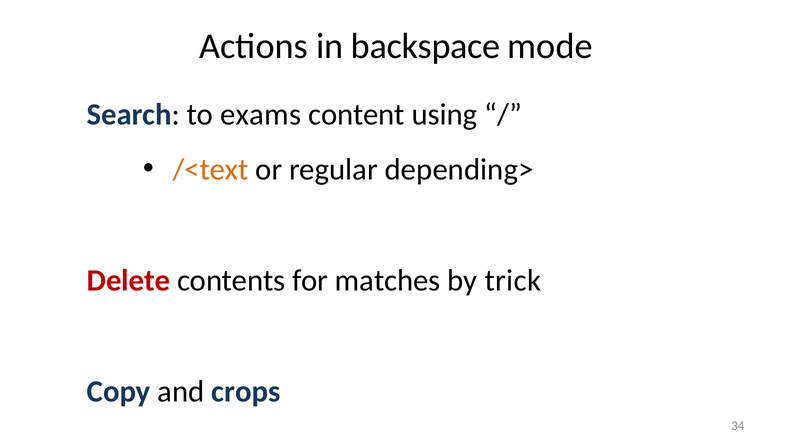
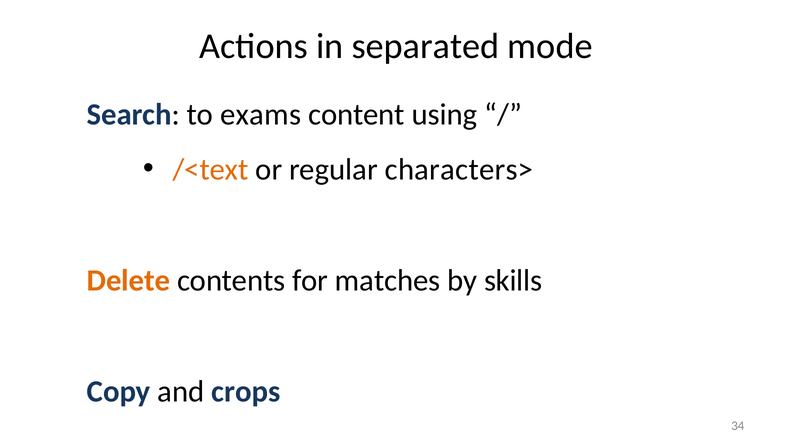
backspace: backspace -> separated (425, 46)
depending>: depending> -> characters> (459, 169)
Delete colour: red -> orange (129, 280)
trick: trick -> skills (513, 280)
